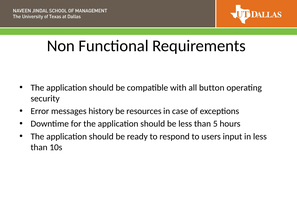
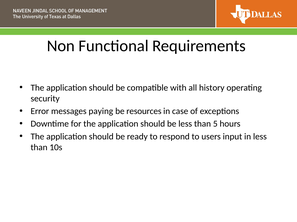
button: button -> history (212, 88)
history: history -> paying (101, 112)
